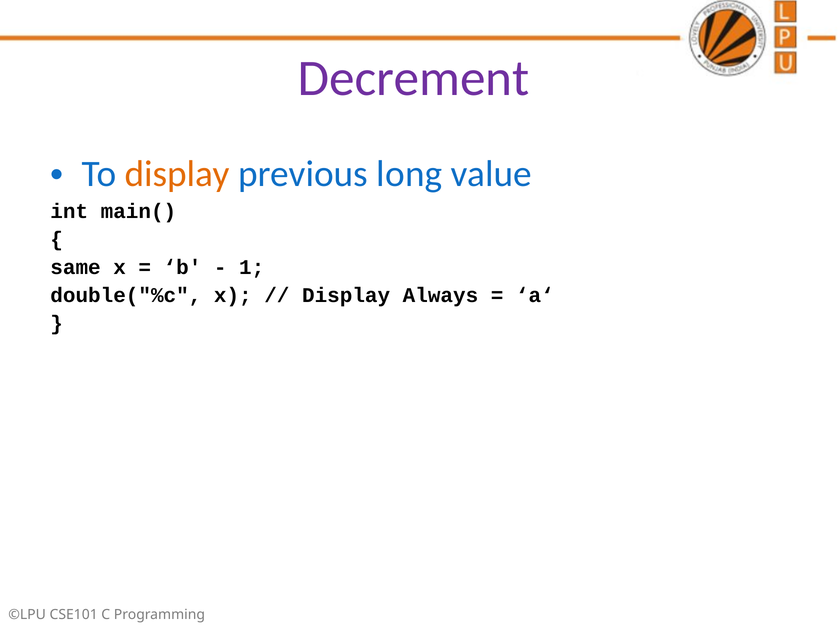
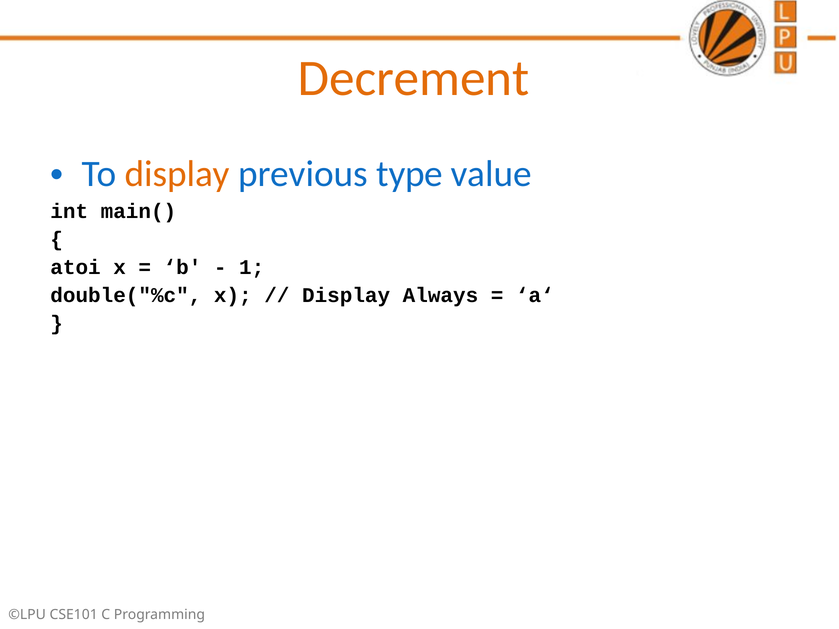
Decrement colour: purple -> orange (414, 78)
long: long -> type (410, 174)
same: same -> atoi (76, 267)
